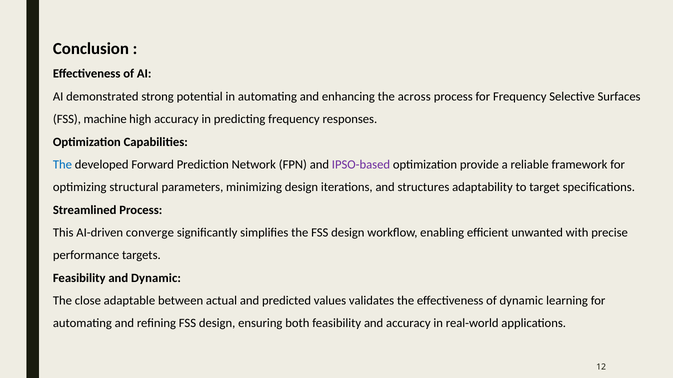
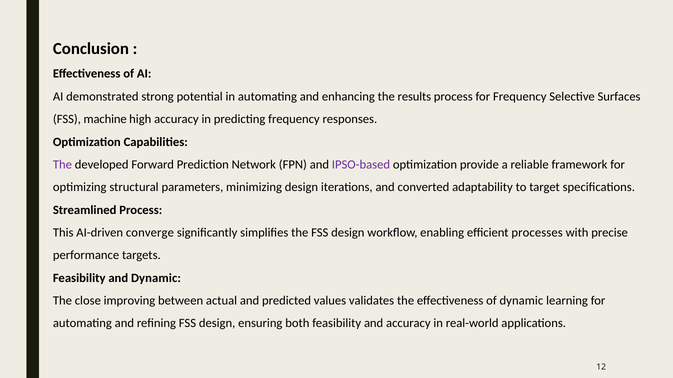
across: across -> results (414, 97)
The colour: blue -> purple (62, 165)
structures: structures -> converted (423, 188)
unwanted: unwanted -> processes (537, 233)
adaptable: adaptable -> improving (129, 301)
